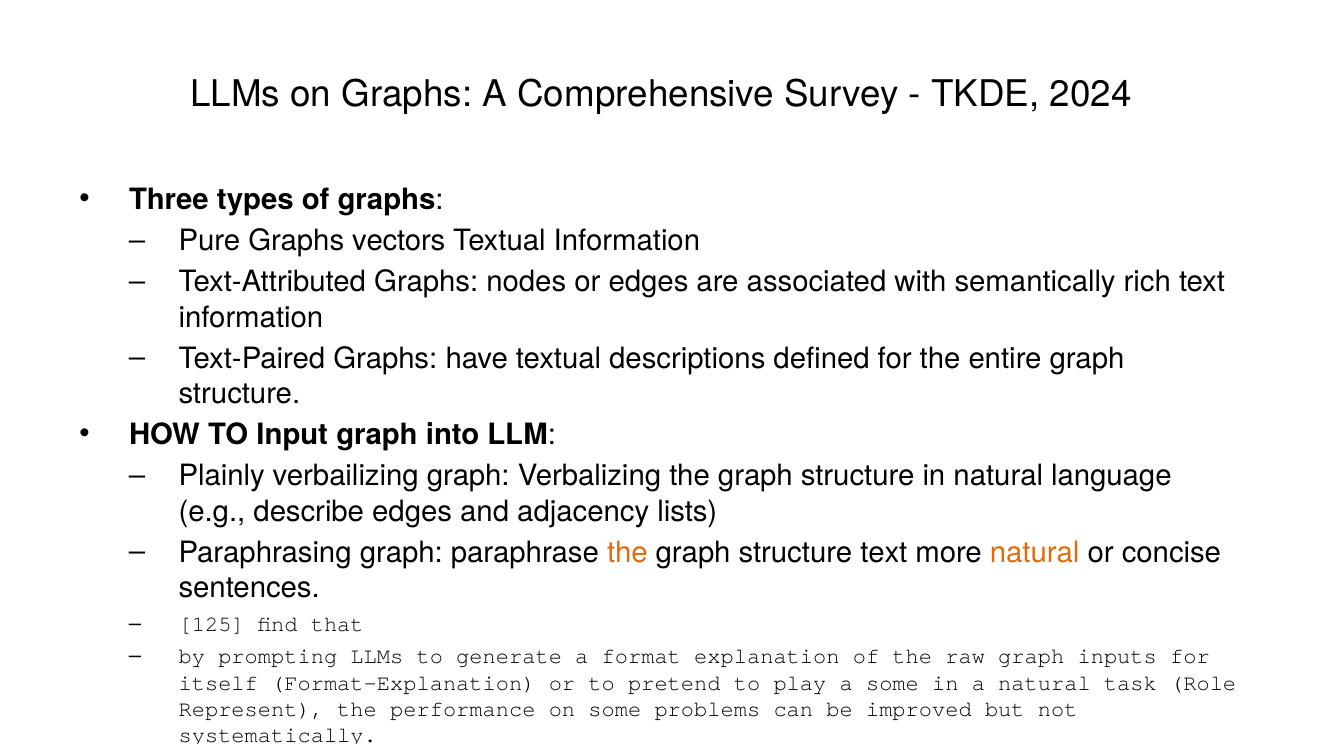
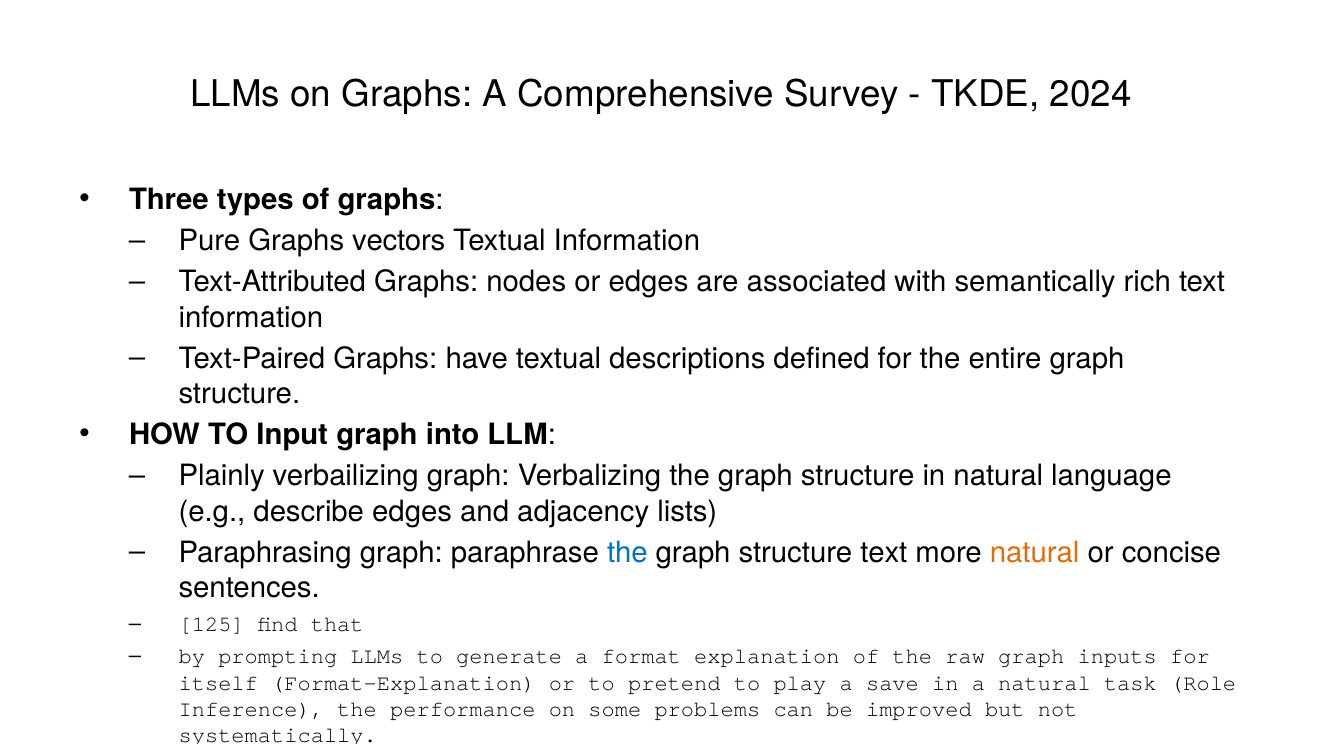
the colour: orange -> blue (627, 553)
a some: some -> save (892, 683)
Represent: Represent -> Inference (251, 709)
